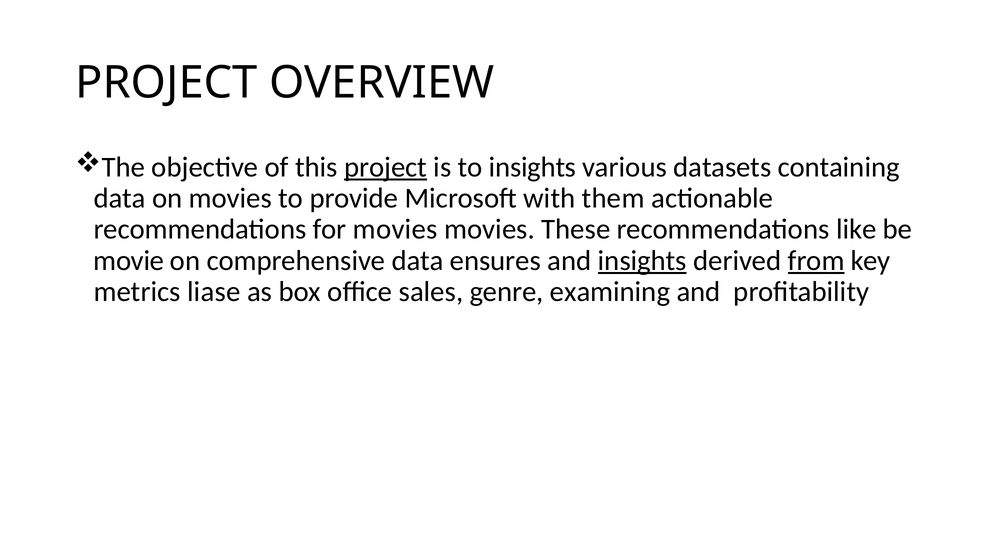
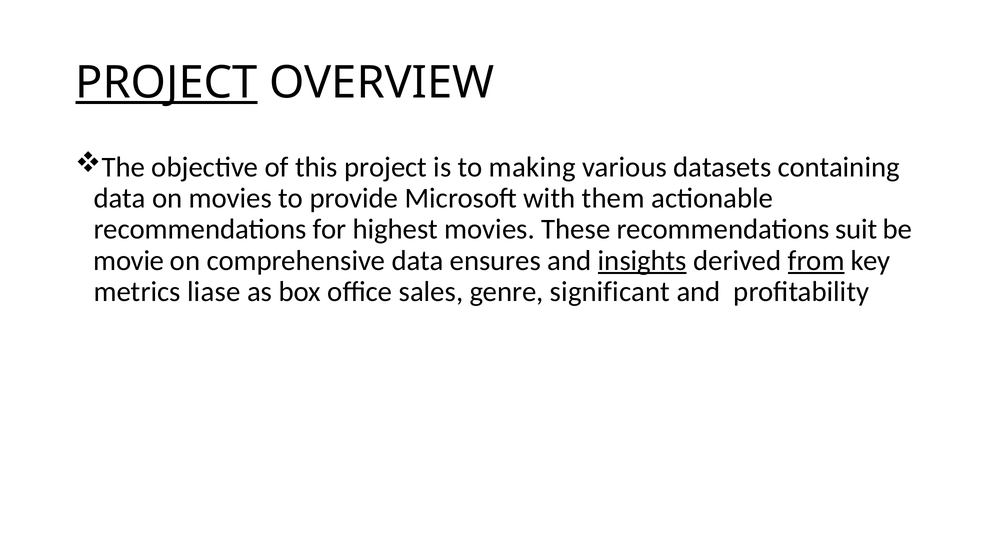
PROJECT underline: none -> present (166, 83)
project underline: present -> none (386, 167)
to insights: insights -> making (532, 167)
for movies: movies -> highest (395, 229)
like: like -> suit (856, 229)
examining: examining -> significant (610, 292)
